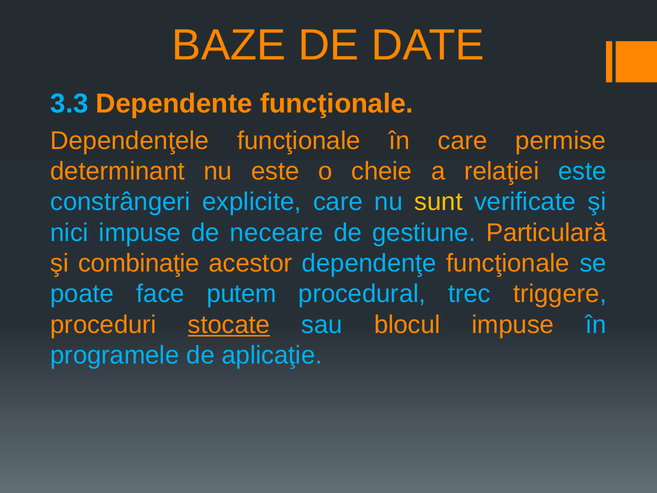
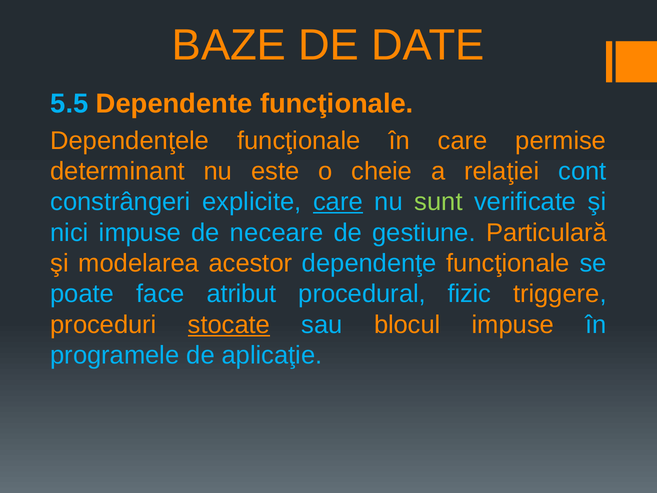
3.3: 3.3 -> 5.5 (69, 104)
relaţiei este: este -> cont (582, 171)
care underline: none -> present (338, 202)
sunt colour: yellow -> light green (439, 202)
combinaţie: combinaţie -> modelarea (139, 263)
putem: putem -> atribut (242, 294)
trec: trec -> fizic (469, 294)
